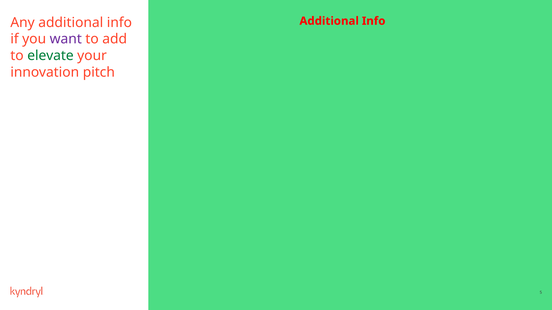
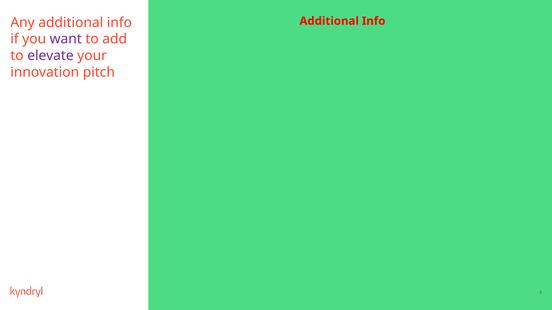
elevate colour: green -> purple (50, 56)
